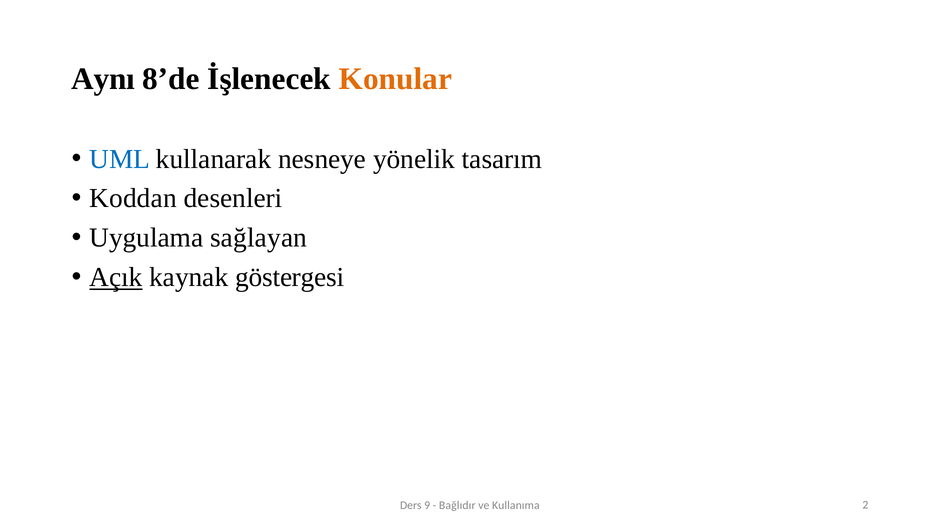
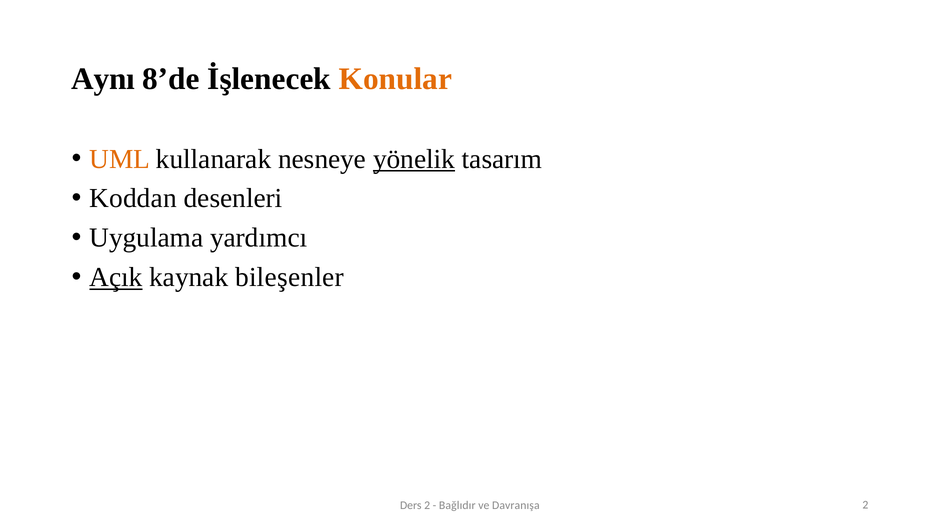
UML colour: blue -> orange (120, 159)
yönelik underline: none -> present (414, 159)
sağlayan: sağlayan -> yardımcı (259, 238)
göstergesi: göstergesi -> bileşenler (290, 277)
Ders 9: 9 -> 2 (427, 505)
Kullanıma: Kullanıma -> Davranışa (516, 505)
